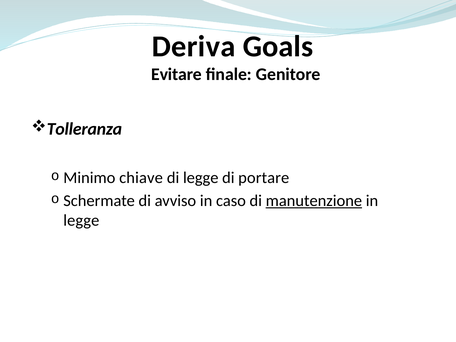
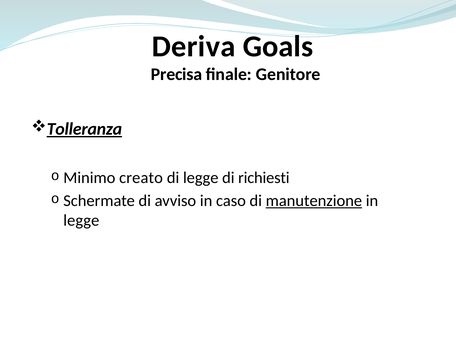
Evitare: Evitare -> Precisa (177, 74)
Tolleranza underline: none -> present (84, 129)
chiave: chiave -> creato (141, 178)
portare: portare -> richiesti (264, 178)
